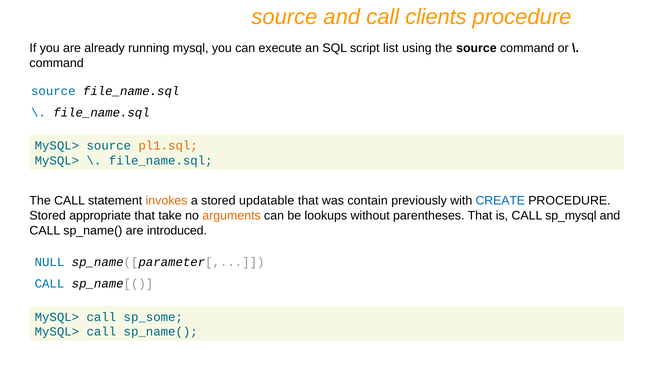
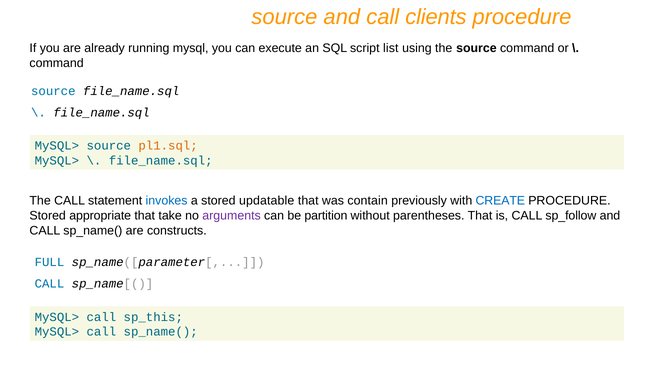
invokes colour: orange -> blue (167, 201)
arguments colour: orange -> purple (232, 215)
lookups: lookups -> partition (326, 215)
sp_mysql: sp_mysql -> sp_follow (571, 215)
introduced: introduced -> constructs (177, 230)
NULL: NULL -> FULL (49, 262)
sp_some: sp_some -> sp_this (153, 317)
